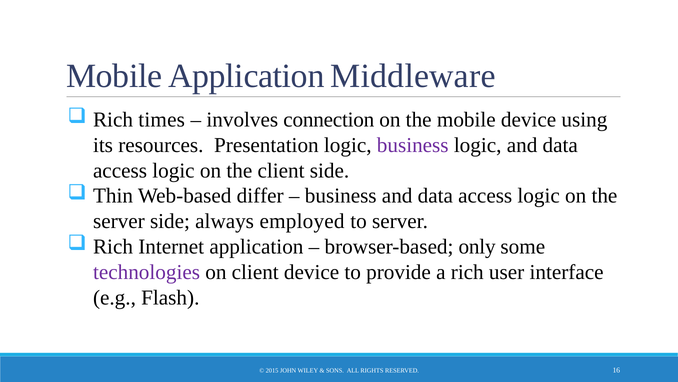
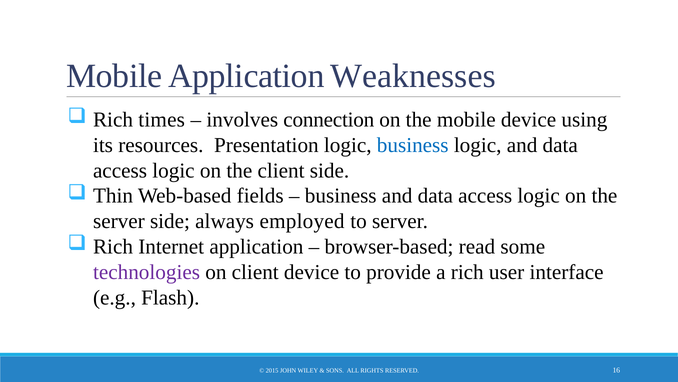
Middleware: Middleware -> Weaknesses (413, 76)
business colour: purple -> blue (413, 145)
differ: differ -> fields (260, 196)
only: only -> read (477, 246)
